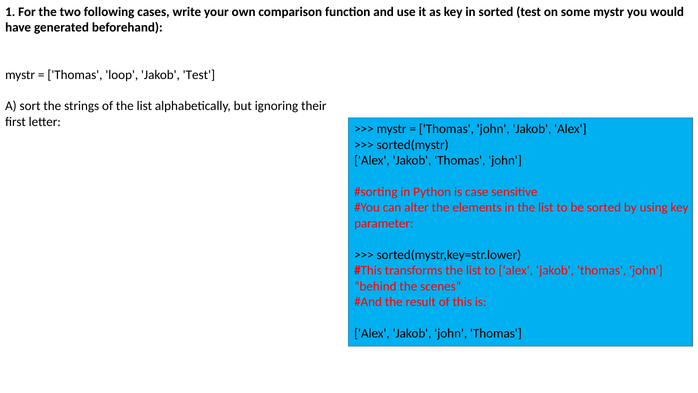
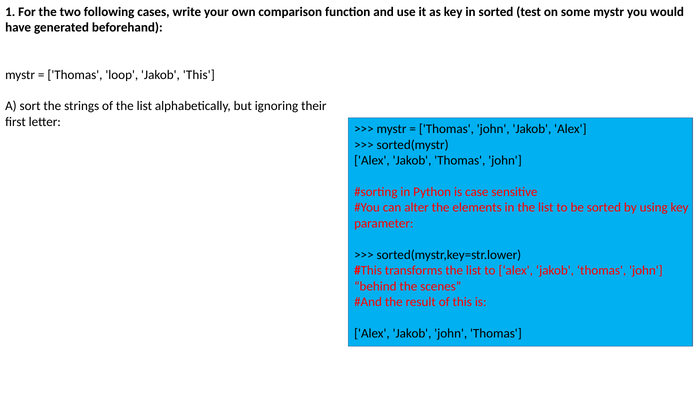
Jakob Test: Test -> This (199, 75)
